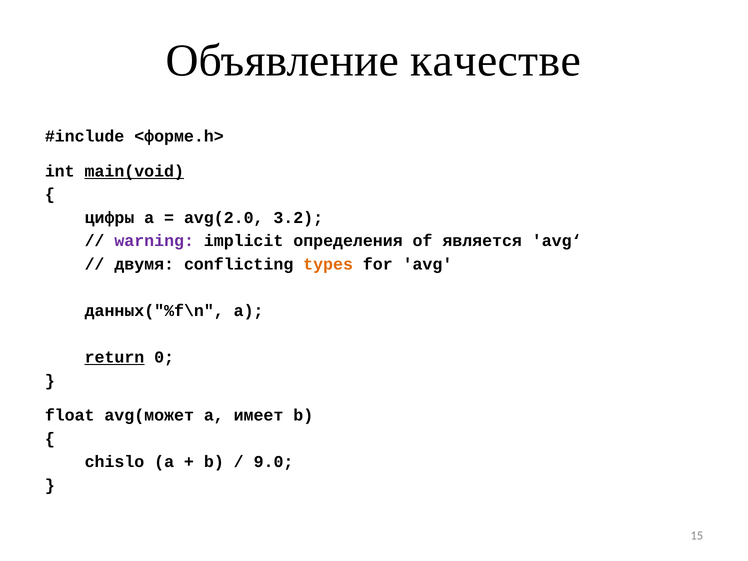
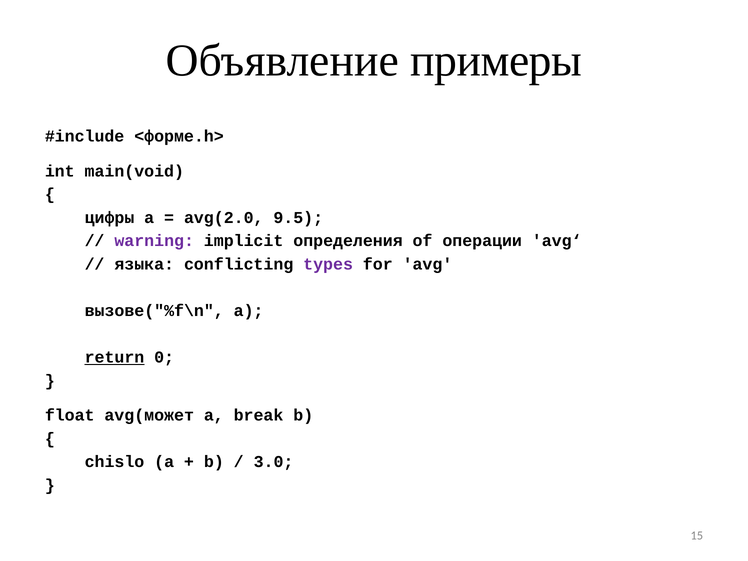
качестве: качестве -> примеры (496, 60)
main(void underline: present -> none (134, 171)
3.2: 3.2 -> 9.5 (298, 218)
является: является -> операции (482, 241)
двумя: двумя -> языка (144, 264)
types colour: orange -> purple (328, 264)
данных("%f\n: данных("%f\n -> вызове("%f\n (154, 311)
имеет: имеет -> break (259, 415)
9.0: 9.0 -> 3.0 (274, 462)
